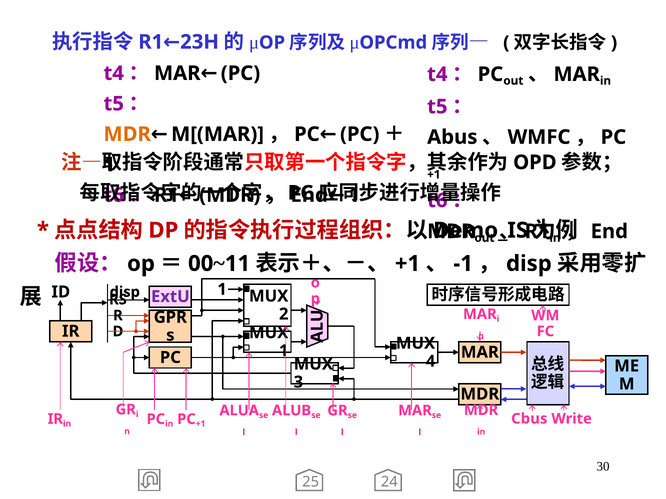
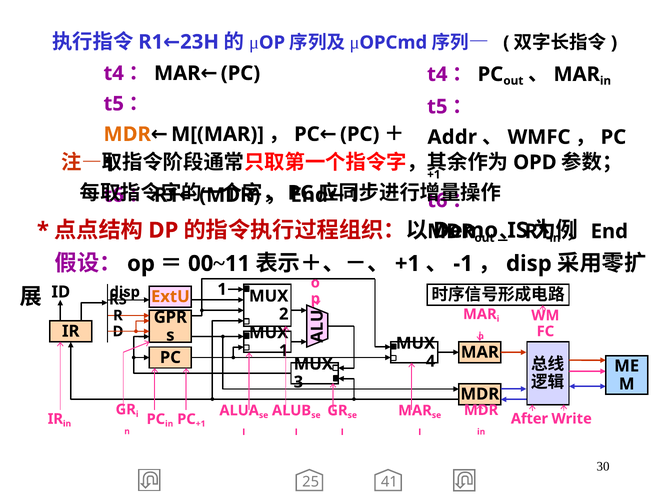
Abus: Abus -> Addr (452, 137)
ExtU colour: purple -> orange (170, 297)
Cbus: Cbus -> After (529, 419)
24: 24 -> 41 (389, 482)
